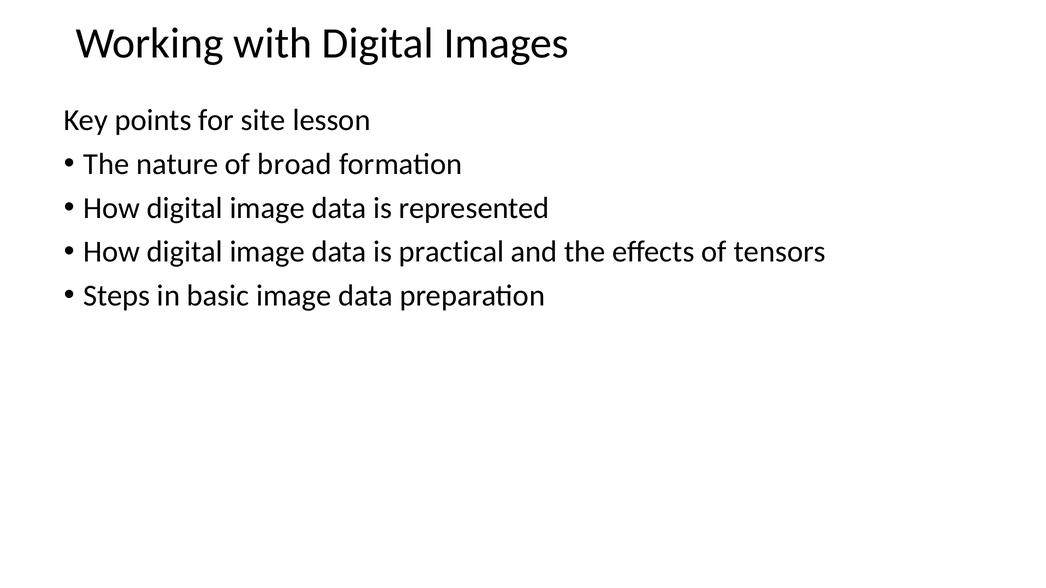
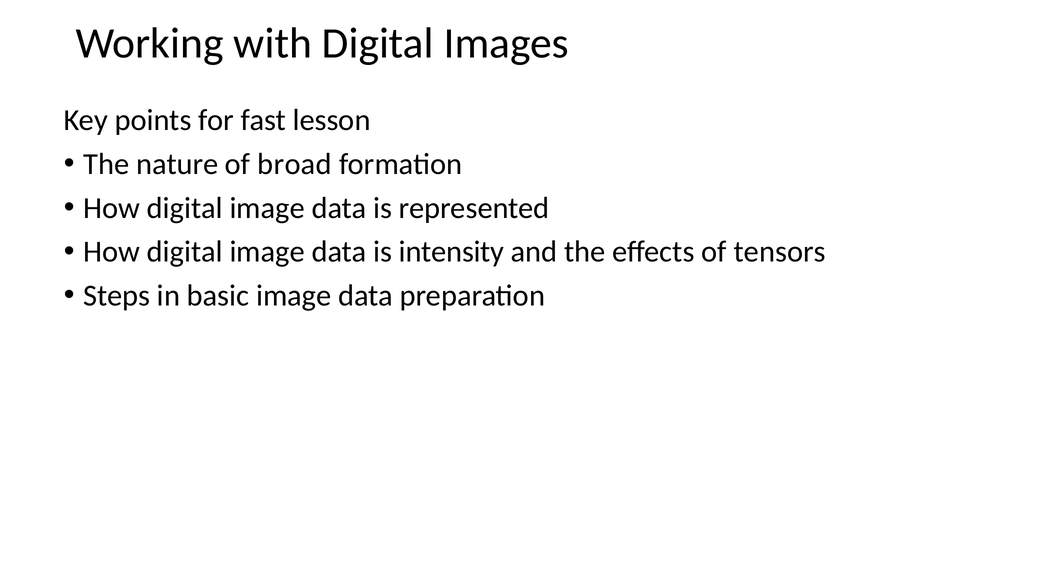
site: site -> fast (263, 120)
practical: practical -> intensity (452, 252)
